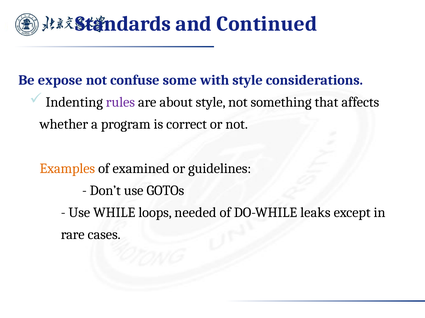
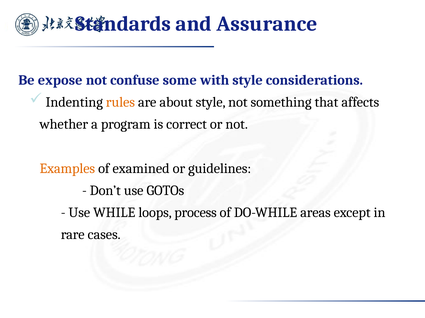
Continued: Continued -> Assurance (267, 24)
rules colour: purple -> orange (120, 102)
needed: needed -> process (196, 213)
leaks: leaks -> areas (315, 213)
